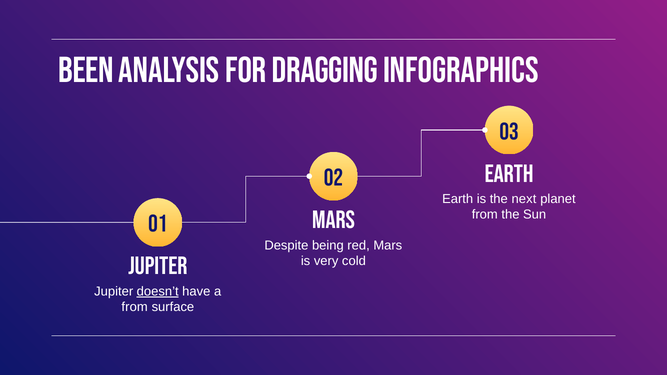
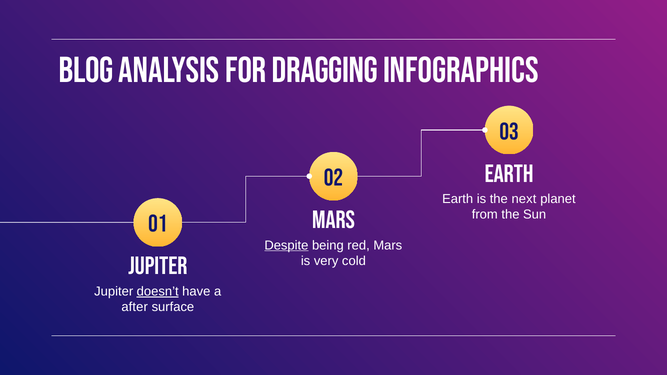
BEEN: BEEN -> BLOG (86, 70)
Despite underline: none -> present (286, 245)
from: from -> after (135, 307)
